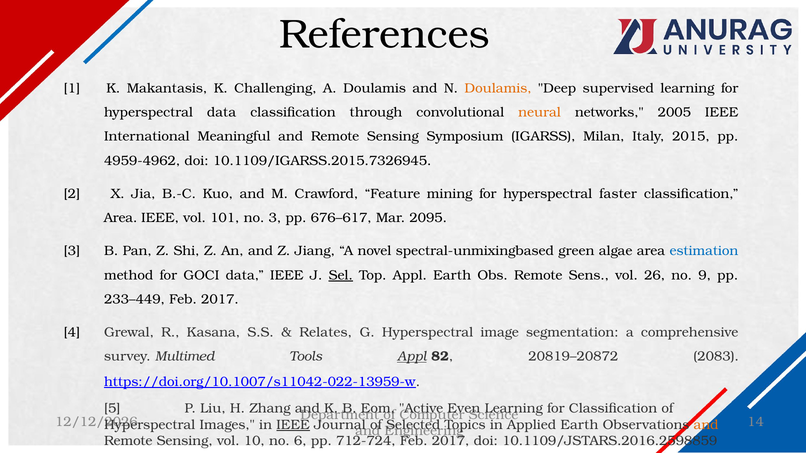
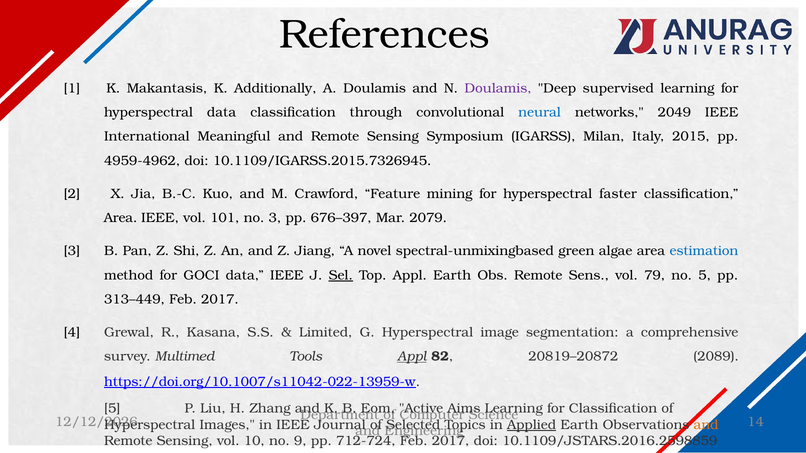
Challenging: Challenging -> Additionally (275, 88)
Doulamis colour: orange -> purple (498, 88)
neural colour: orange -> blue (540, 112)
2005: 2005 -> 2049 (674, 112)
676–617: 676–617 -> 676–397 (341, 218)
2095: 2095 -> 2079 (428, 218)
26: 26 -> 79 (655, 275)
no 9: 9 -> 5 (705, 275)
233–449: 233–449 -> 313–449 (134, 300)
Relates: Relates -> Limited (326, 333)
2083: 2083 -> 2089 (716, 357)
Even: Even -> Aims (464, 409)
IEEE underline: present -> none (293, 425)
Applied underline: none -> present (532, 425)
6: 6 -> 9 (300, 441)
